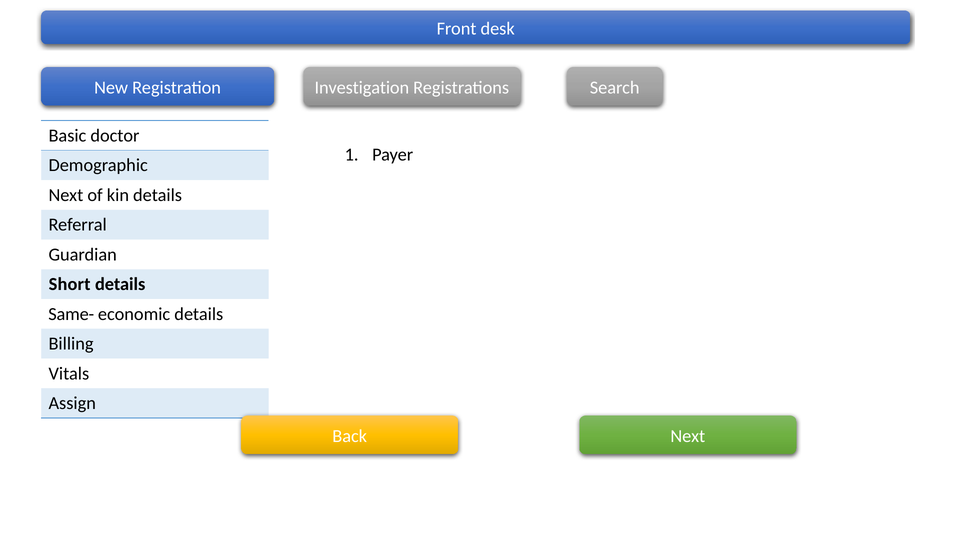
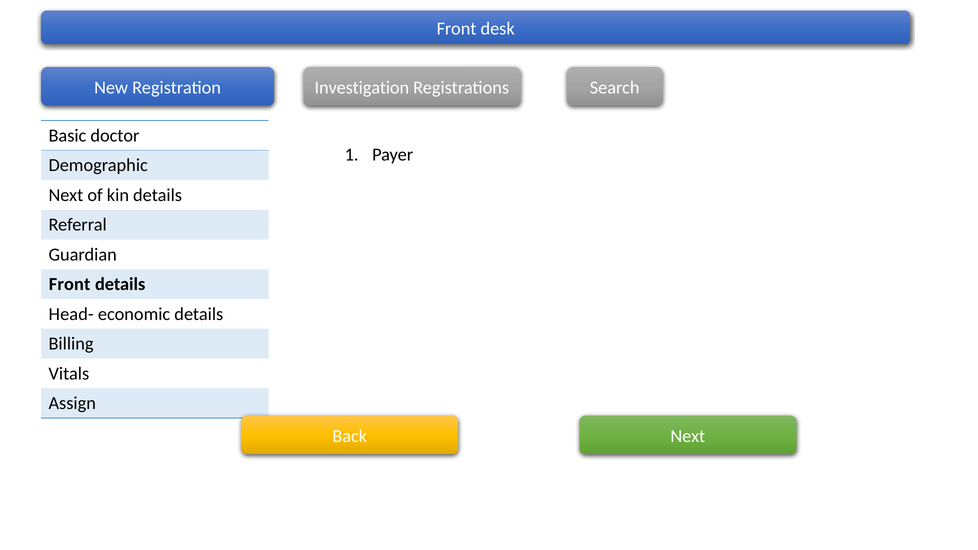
Short: Short -> Front (70, 284)
Same-: Same- -> Head- (71, 314)
